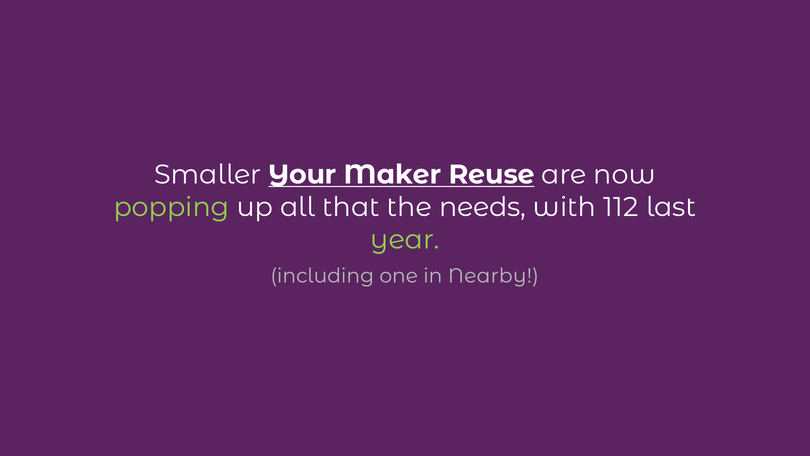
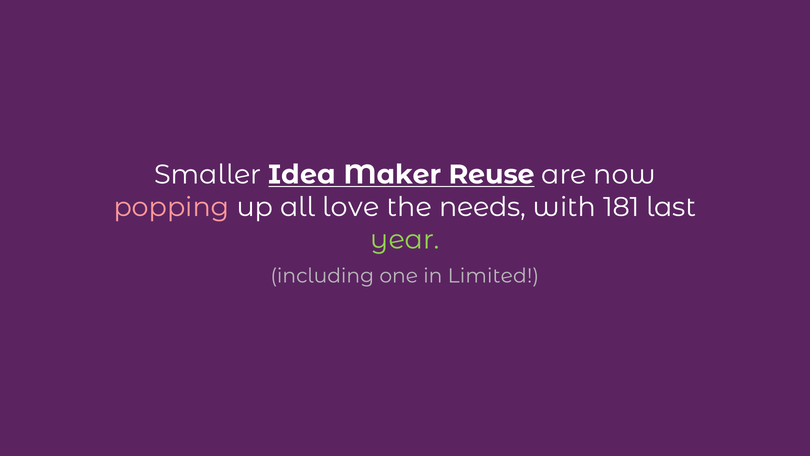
Your: Your -> Idea (302, 175)
popping colour: light green -> pink (171, 207)
that: that -> love (351, 207)
112: 112 -> 181 (621, 207)
Nearby: Nearby -> Limited (493, 276)
